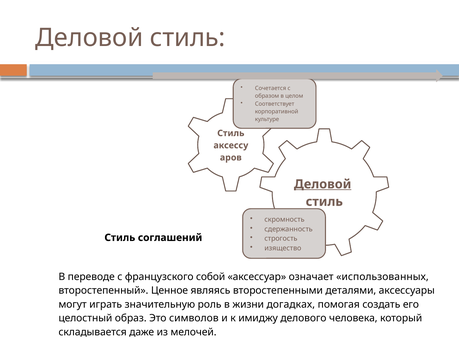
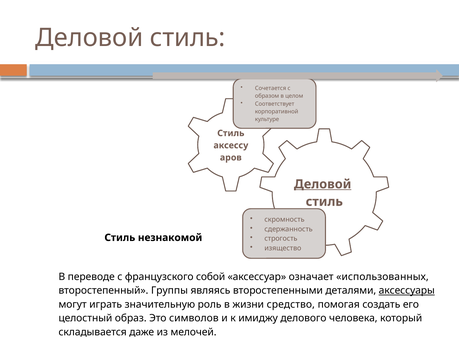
соглашений: соглашений -> незнакомой (170, 238)
Ценное: Ценное -> Группы (169, 291)
аксессуары underline: none -> present (407, 291)
догадках: догадках -> средство (291, 305)
